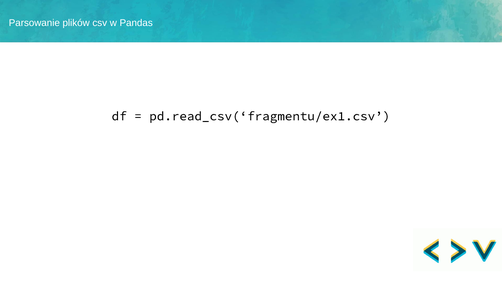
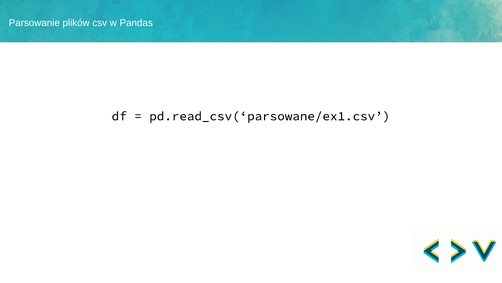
pd.read_csv(‘fragmentu/ex1.csv: pd.read_csv(‘fragmentu/ex1.csv -> pd.read_csv(‘parsowane/ex1.csv (270, 116)
